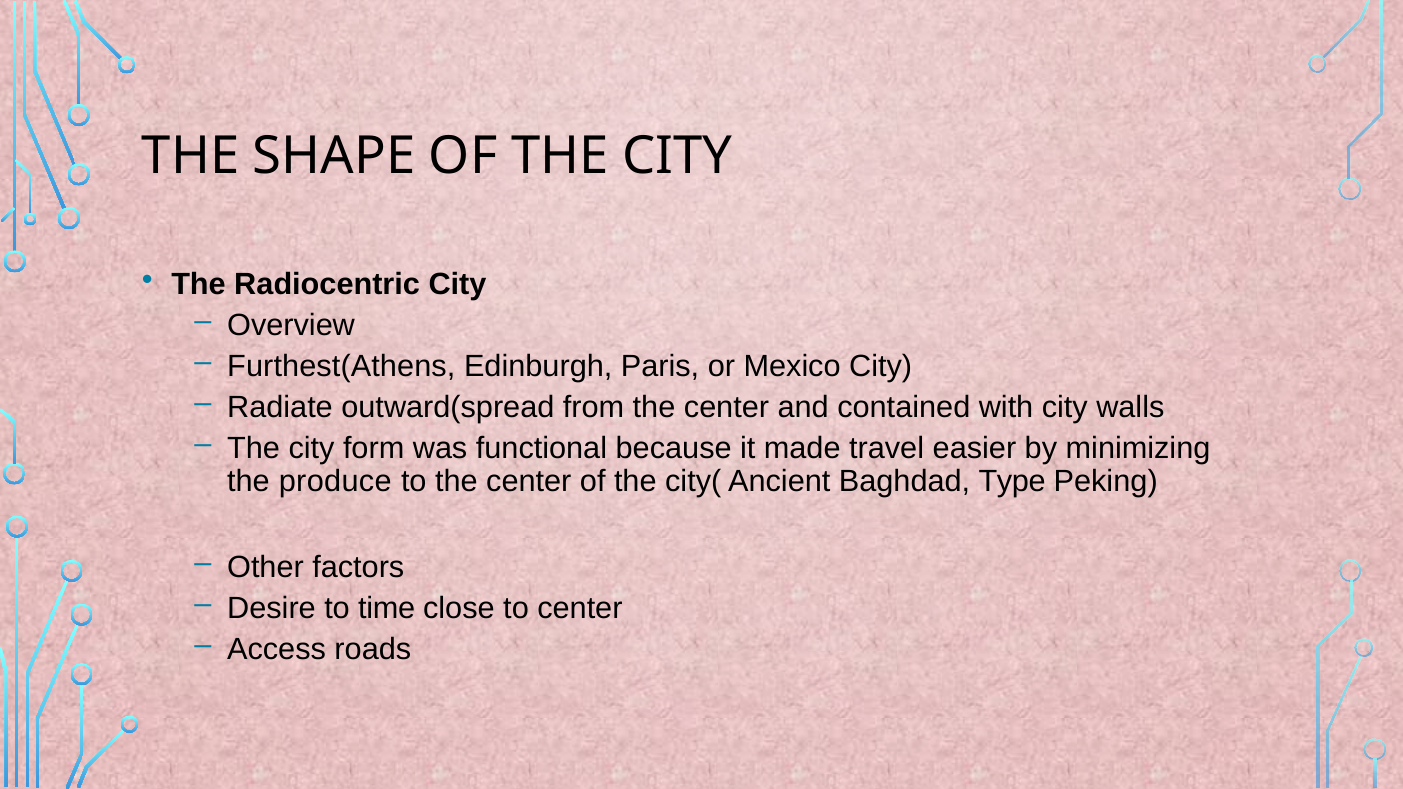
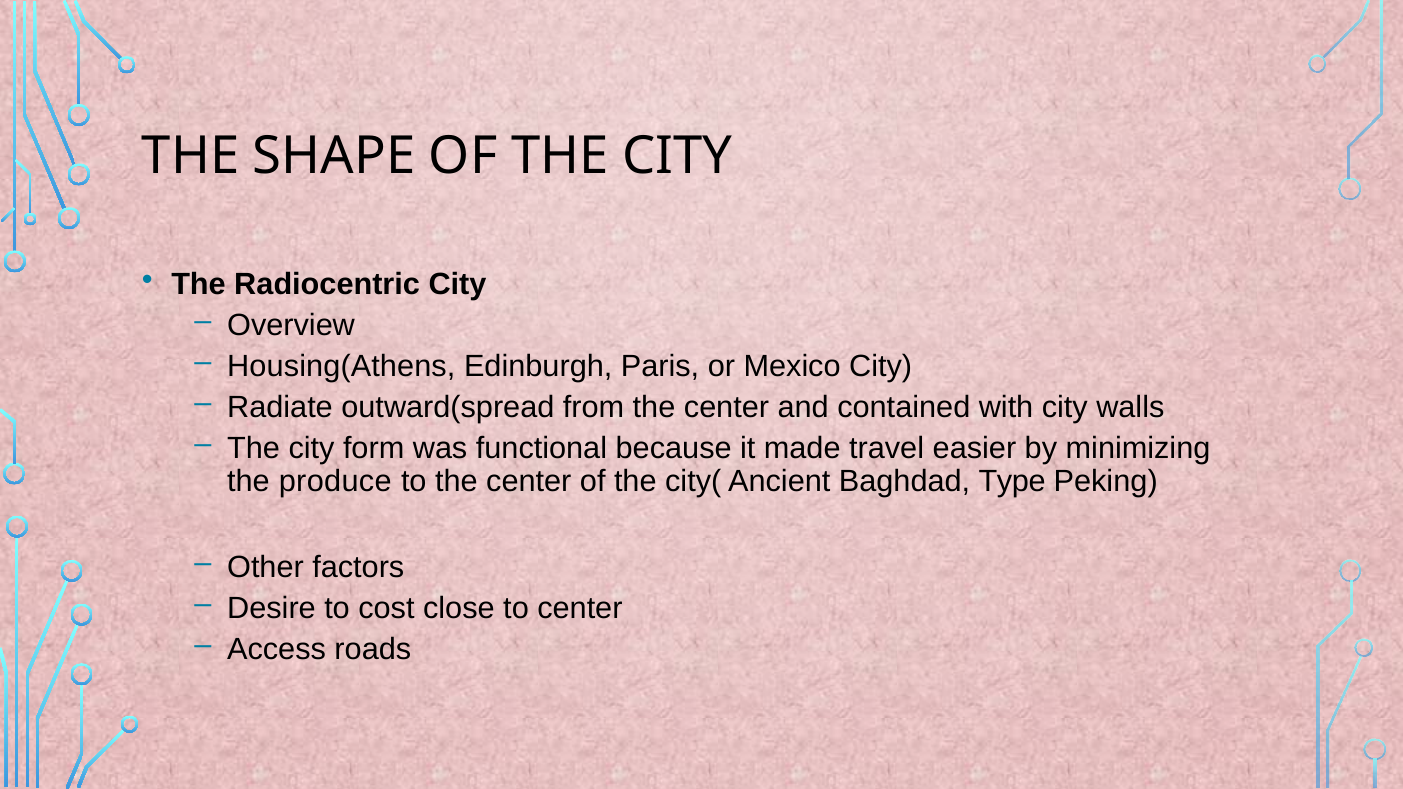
Furthest(Athens: Furthest(Athens -> Housing(Athens (341, 367)
time: time -> cost (386, 609)
